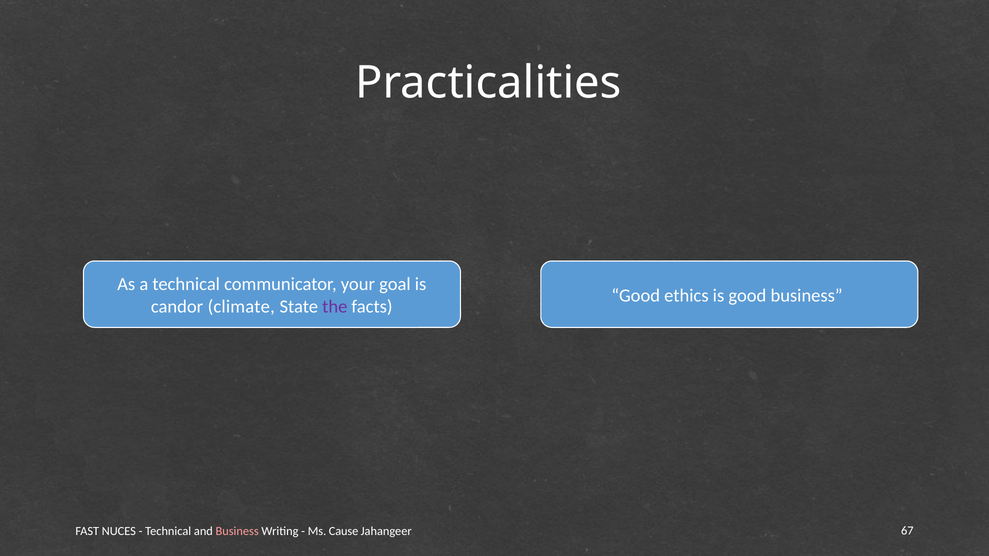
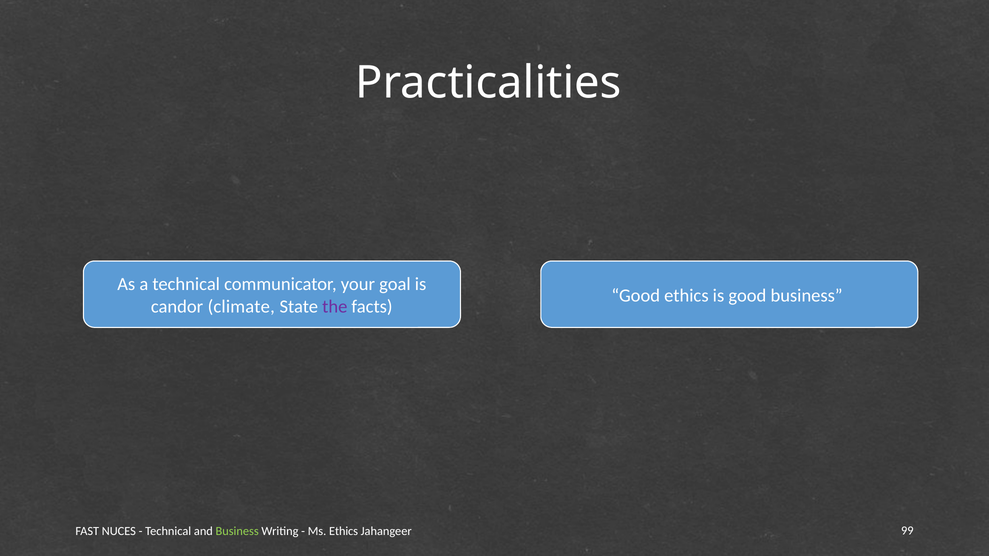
Business colour: pink -> light green (237, 531)
Ms Cause: Cause -> Ethics (344, 531)
67: 67 -> 99 (907, 531)
